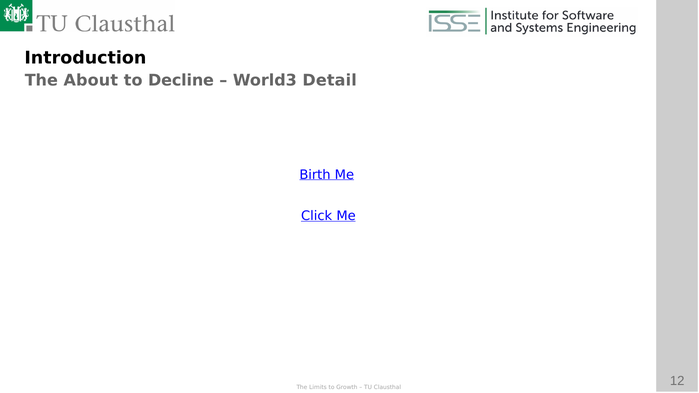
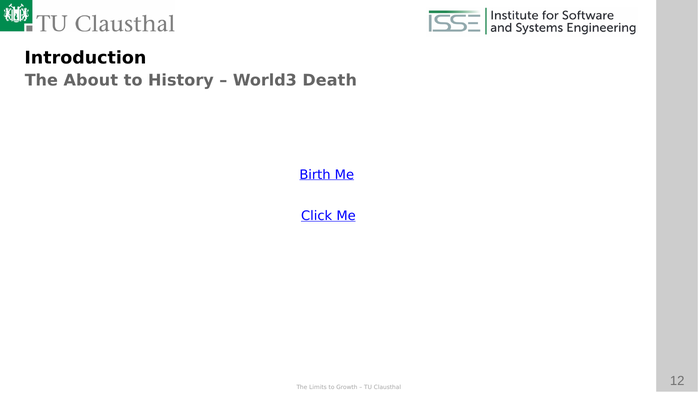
Decline: Decline -> History (181, 81)
Detail: Detail -> Death (330, 81)
